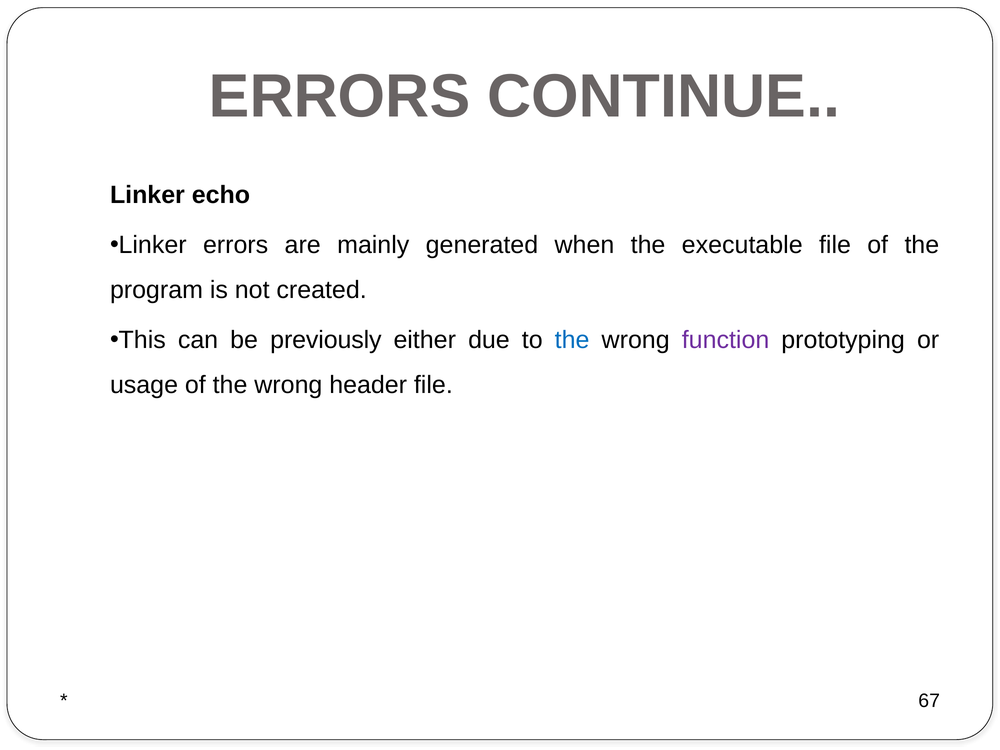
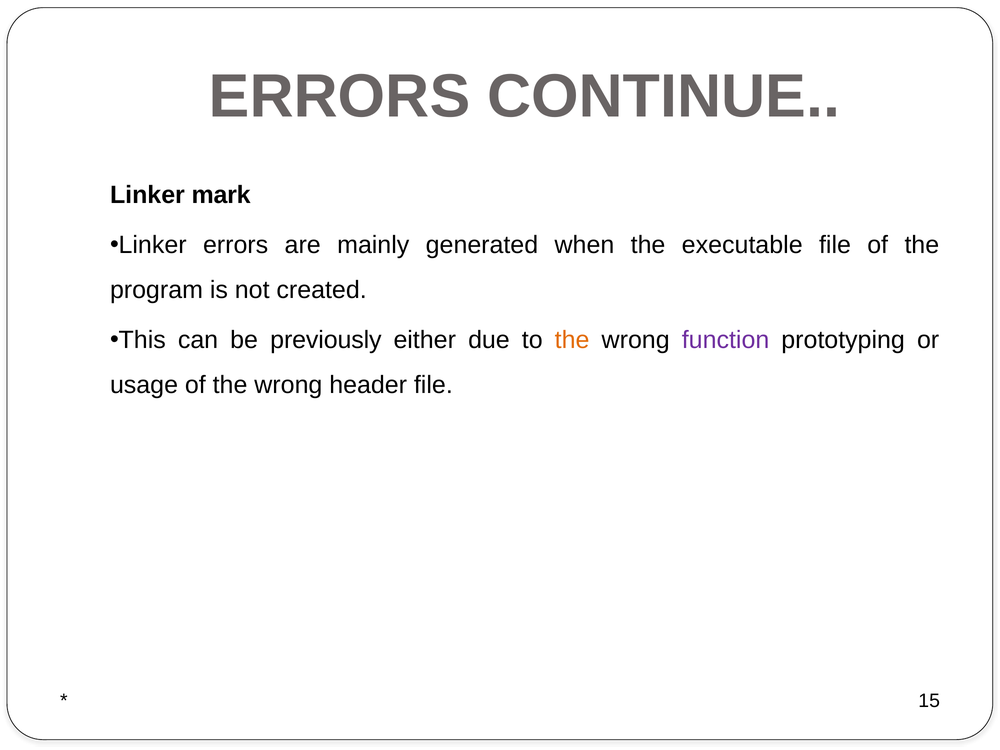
echo: echo -> mark (221, 195)
the colour: blue -> orange (572, 340)
67: 67 -> 15 (929, 701)
